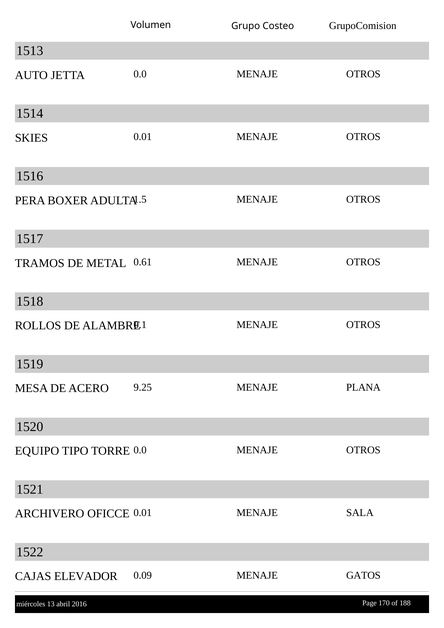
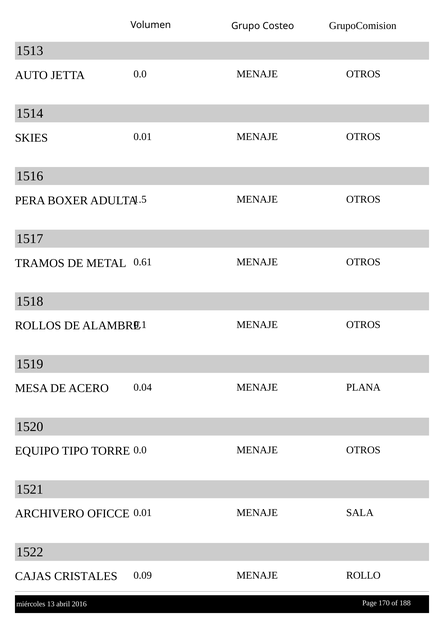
9.25: 9.25 -> 0.04 (143, 388)
ELEVADOR: ELEVADOR -> CRISTALES (86, 577)
GATOS: GATOS -> ROLLO (363, 576)
